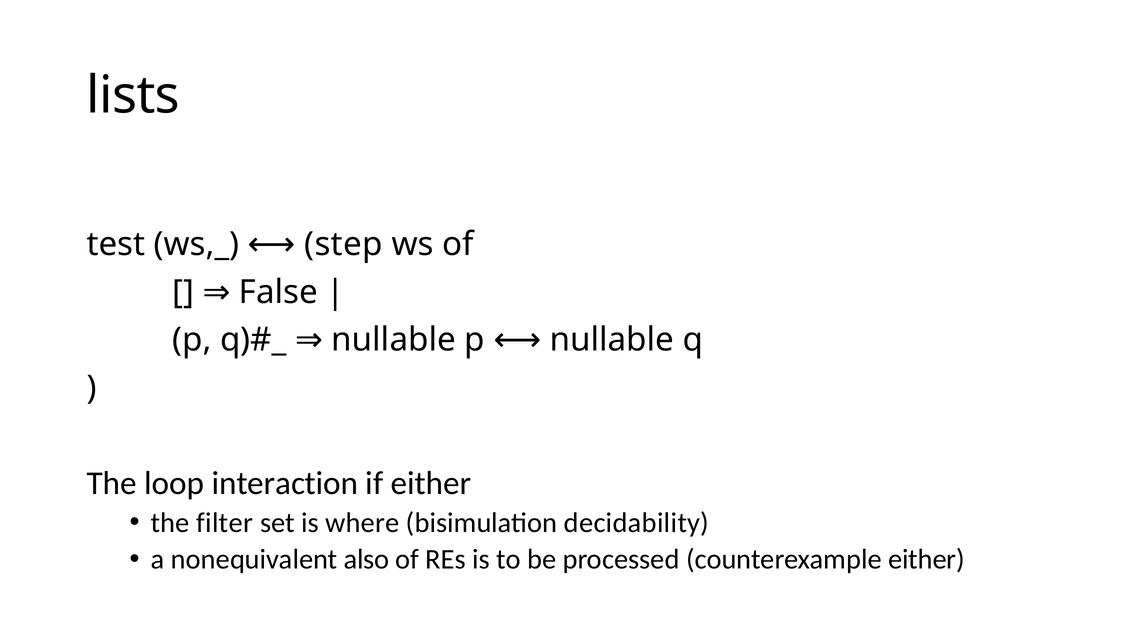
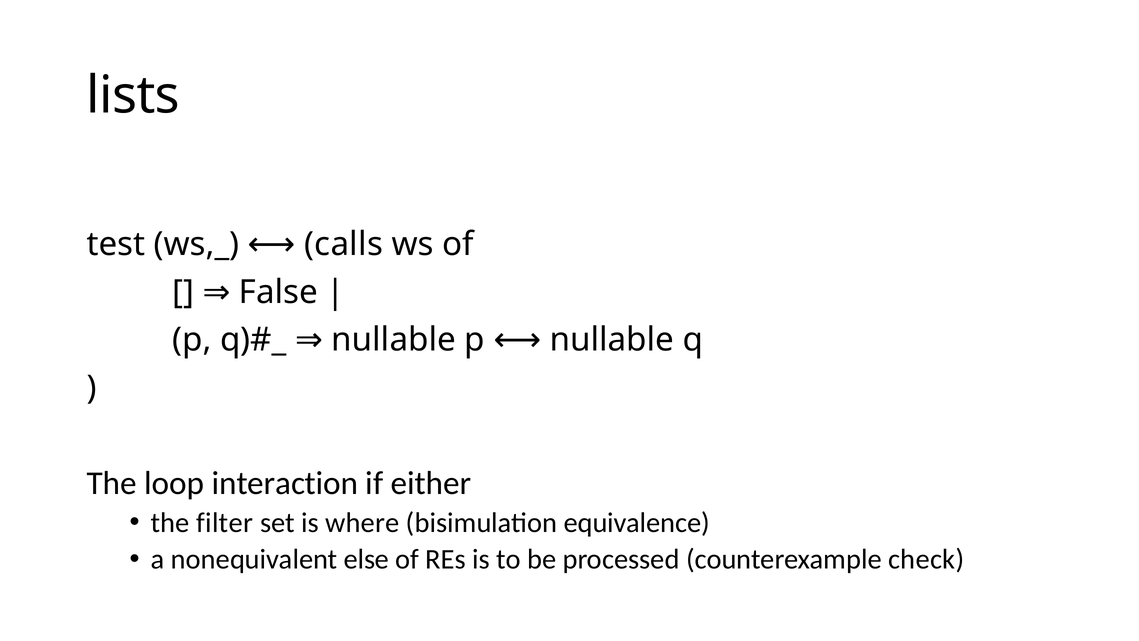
step: step -> calls (344, 244)
decidability: decidability -> equivalence (637, 522)
also: also -> else (366, 559)
counterexample either: either -> check (926, 559)
